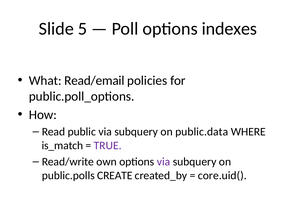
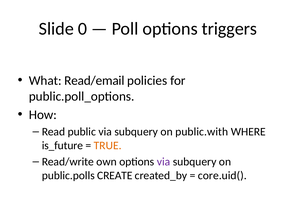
5: 5 -> 0 (82, 29)
indexes: indexes -> triggers (229, 29)
public.data: public.data -> public.with (202, 132)
is_match: is_match -> is_future (62, 146)
TRUE colour: purple -> orange (108, 146)
